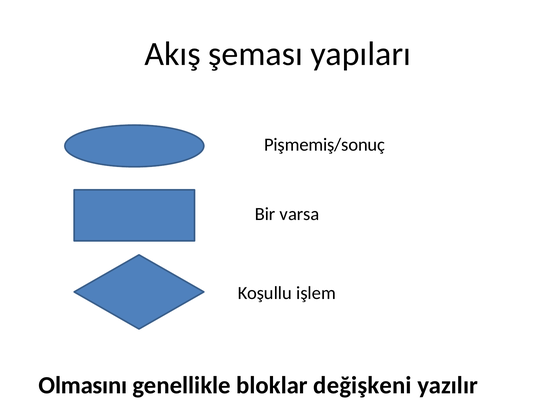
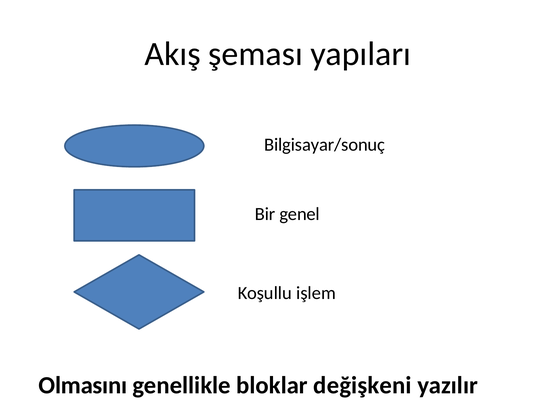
Pişmemiş/sonuç: Pişmemiş/sonuç -> Bilgisayar/sonuç (325, 145)
varsa: varsa -> genel (300, 214)
